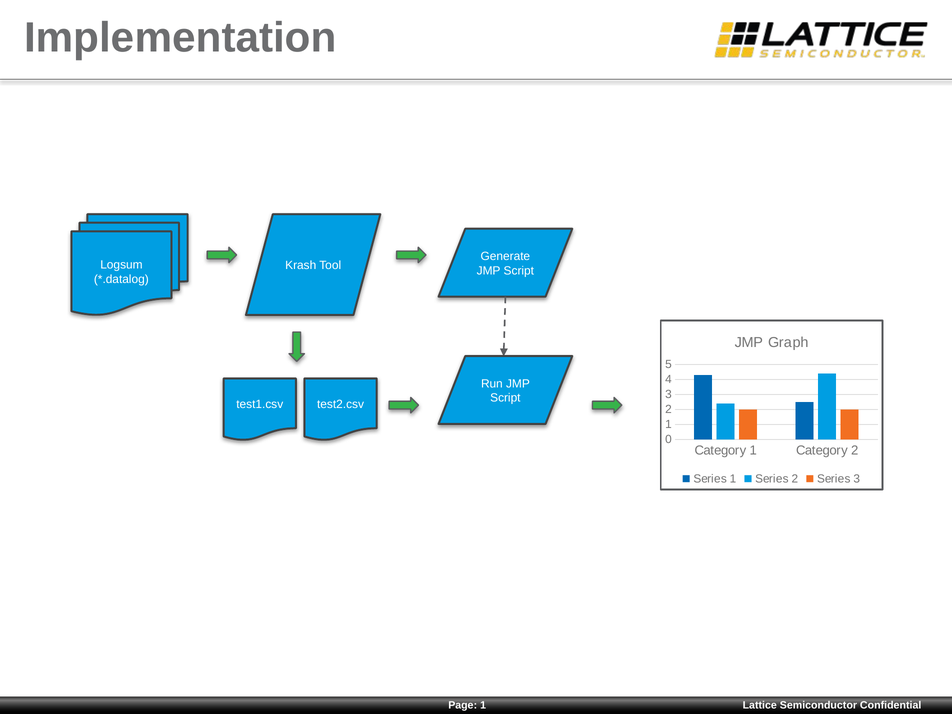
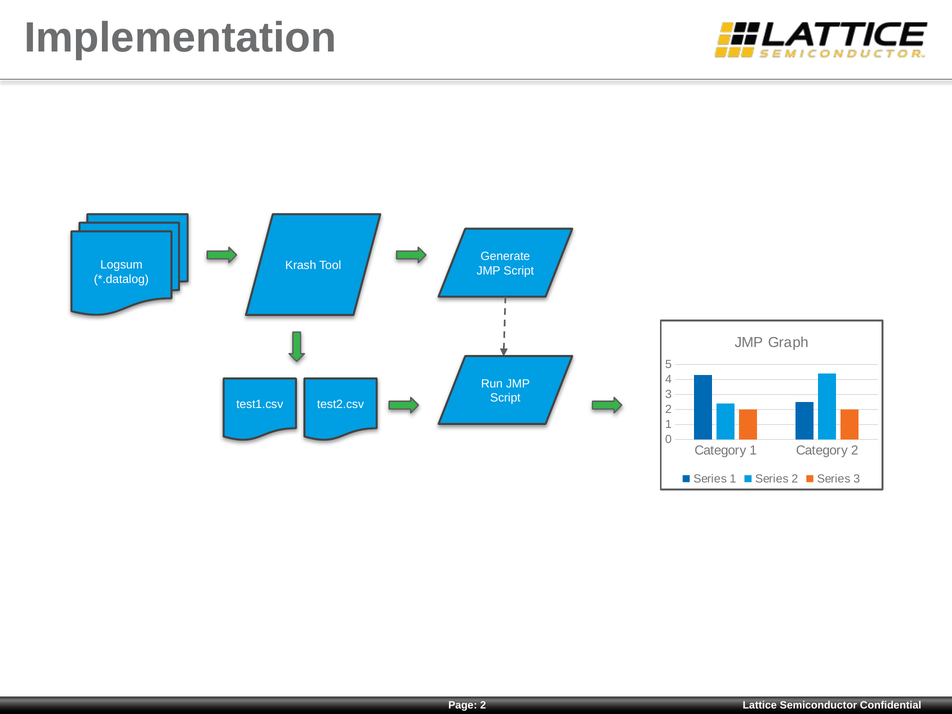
1: 1 -> 2 (483, 705)
